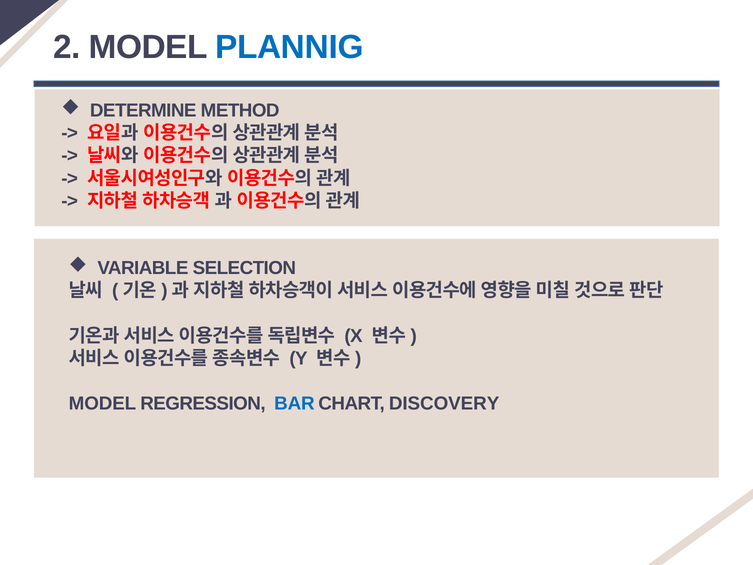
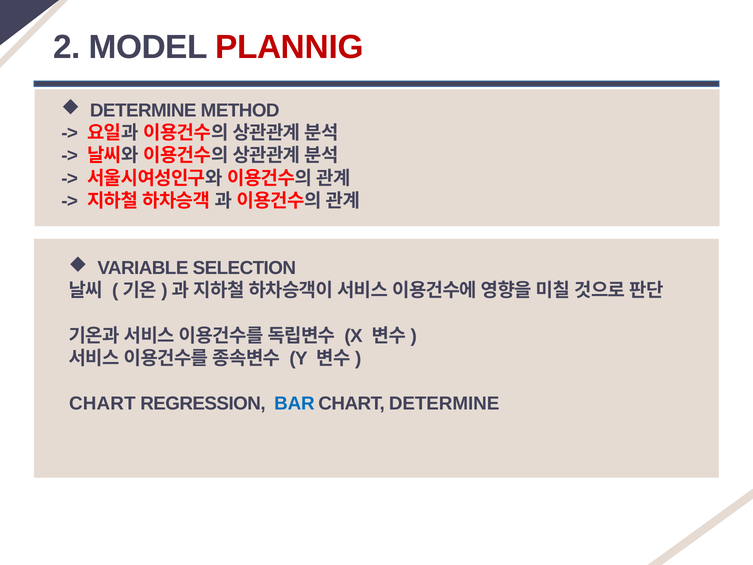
PLANNIG colour: blue -> red (289, 47)
MODEL: MODEL -> CHART (102, 403)
CHART DISCOVERY: DISCOVERY -> DETERMINE (444, 403)
